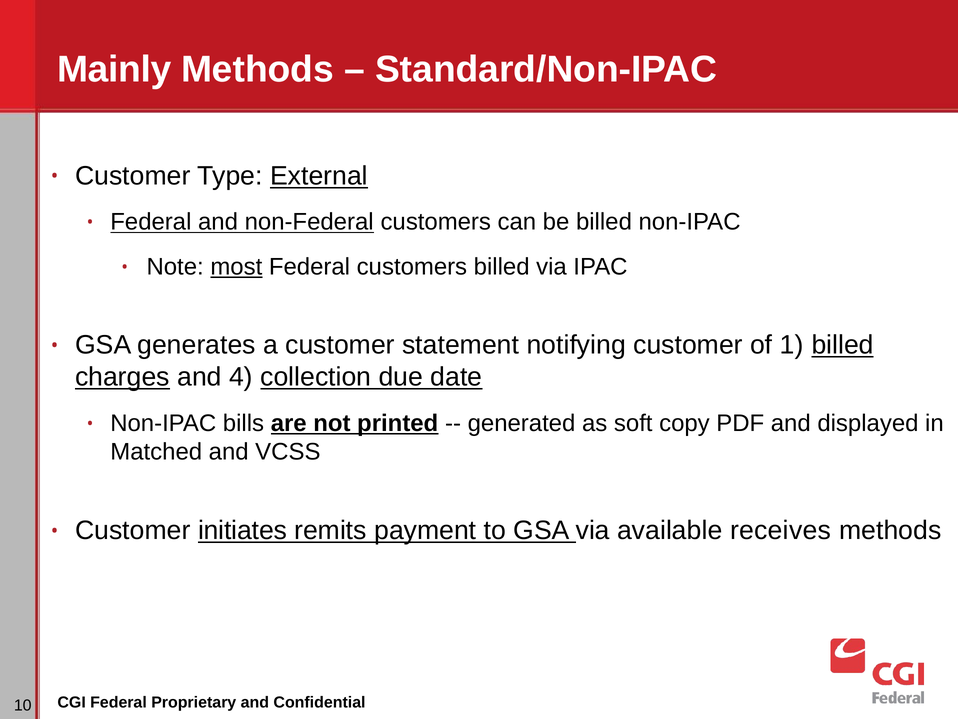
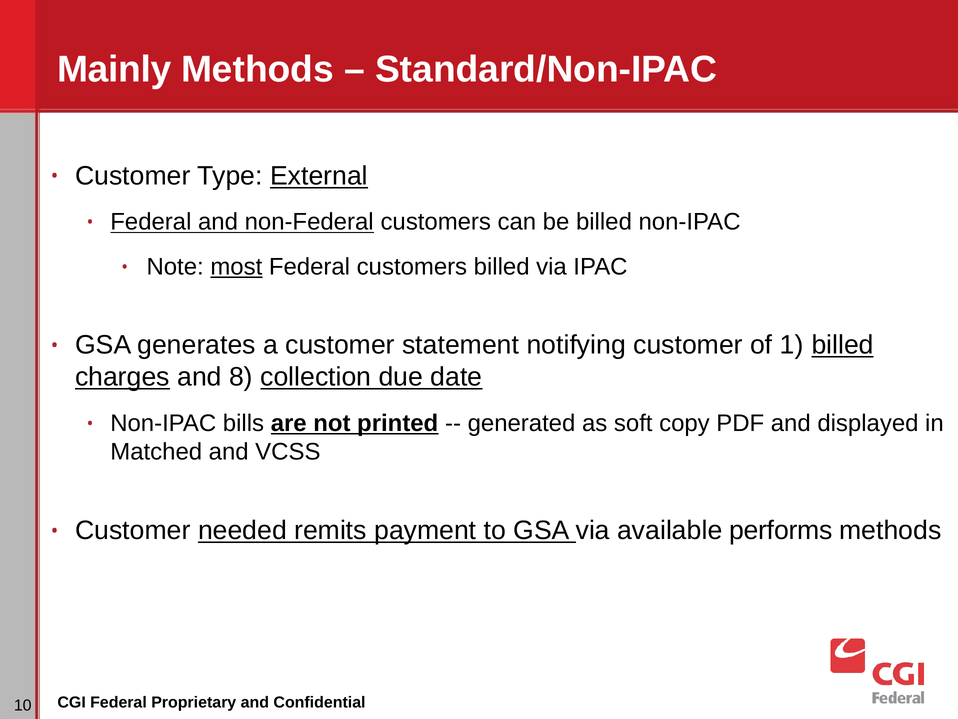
4: 4 -> 8 (241, 377)
initiates: initiates -> needed (242, 530)
receives: receives -> performs (781, 530)
